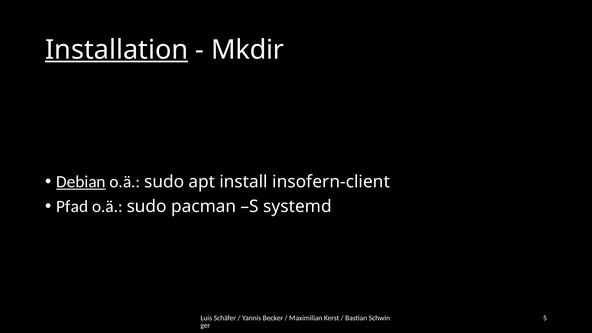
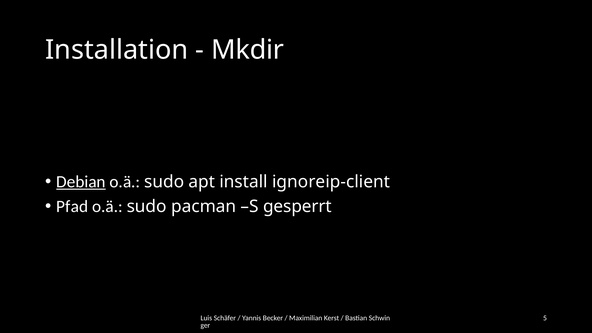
Installation underline: present -> none (117, 50)
insofern-client: insofern-client -> ignoreip-client (331, 182)
systemd: systemd -> gesperrt (298, 207)
